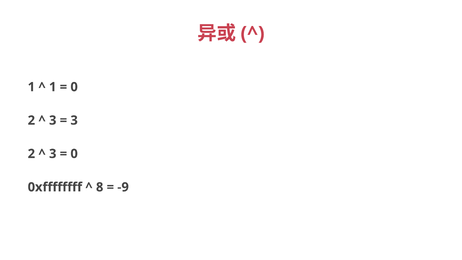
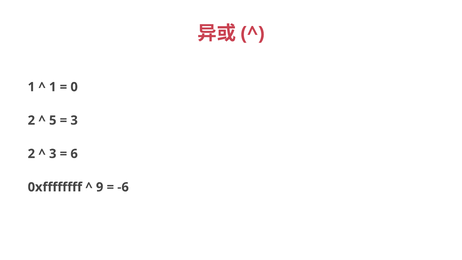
3: 3 -> 5 (53, 120)
0: 0 -> 6 (74, 154)
8: 8 -> 9 (100, 187)
-9: -9 -> -6 (123, 187)
